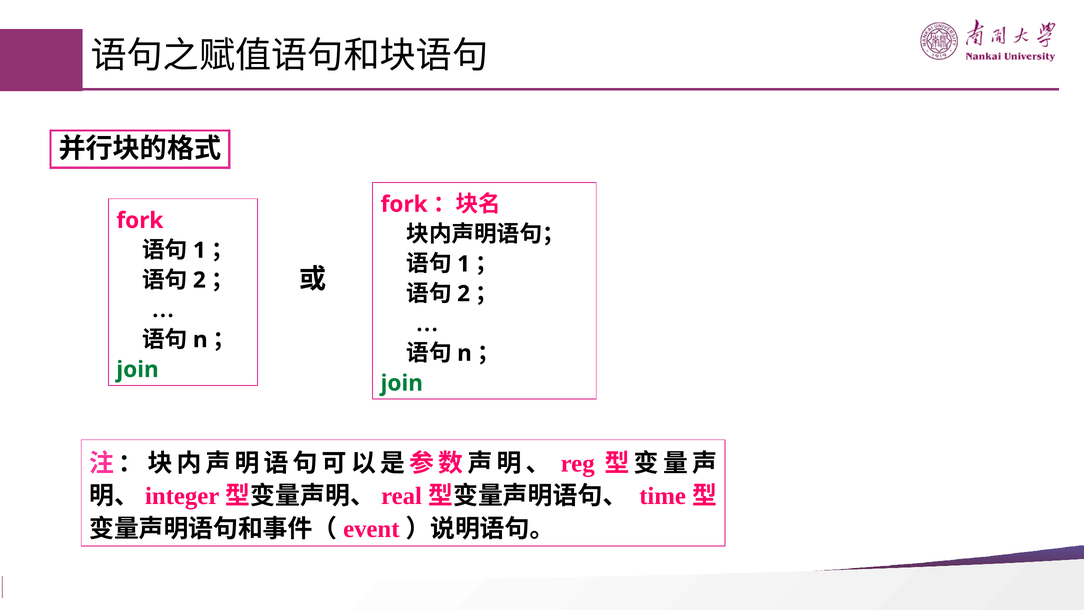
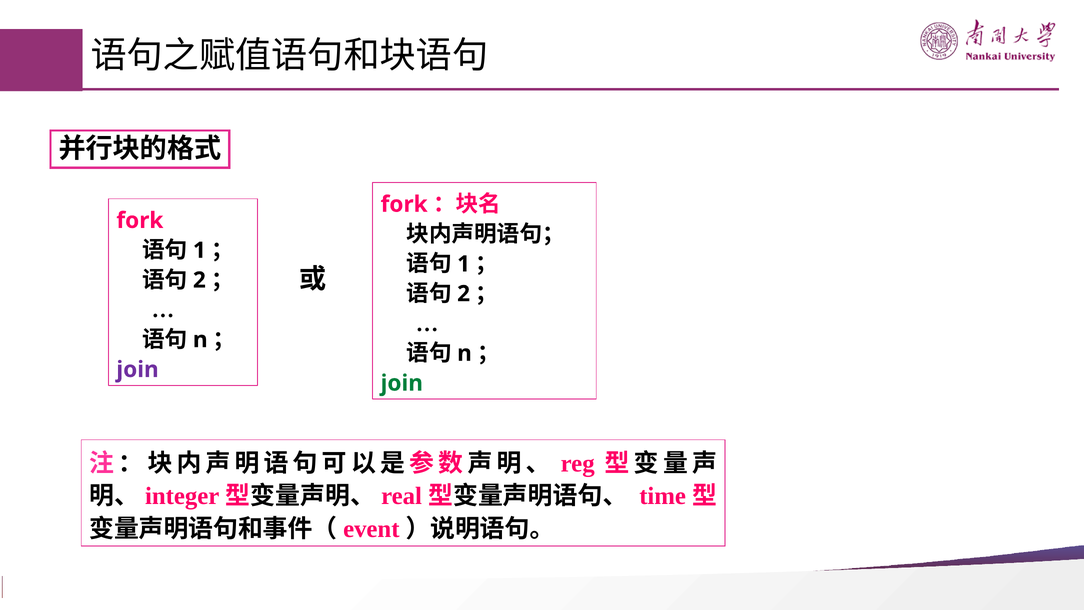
join colour: green -> purple (138, 369)
